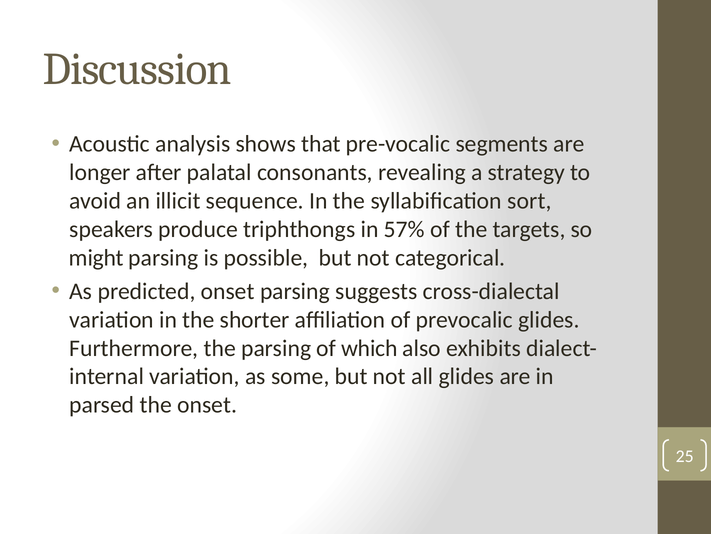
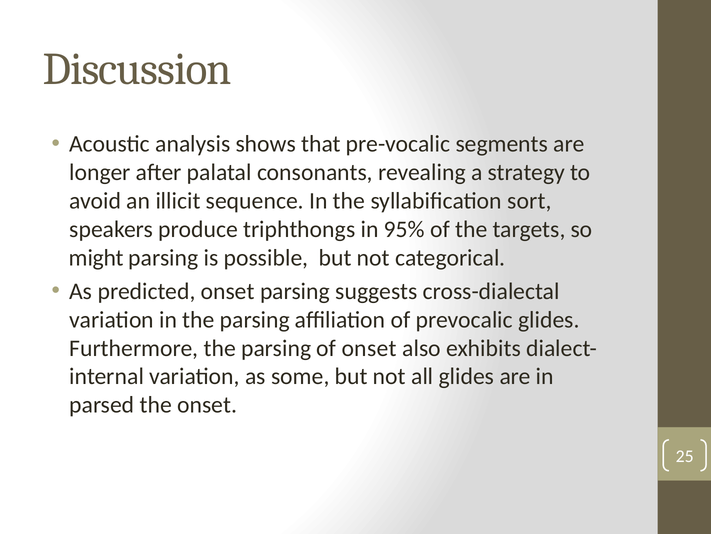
57%: 57% -> 95% (404, 229)
in the shorter: shorter -> parsing (255, 319)
of which: which -> onset (369, 348)
